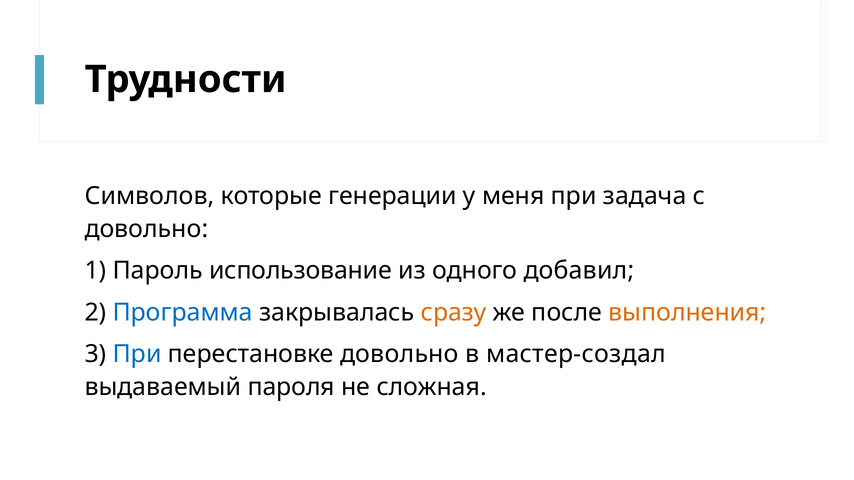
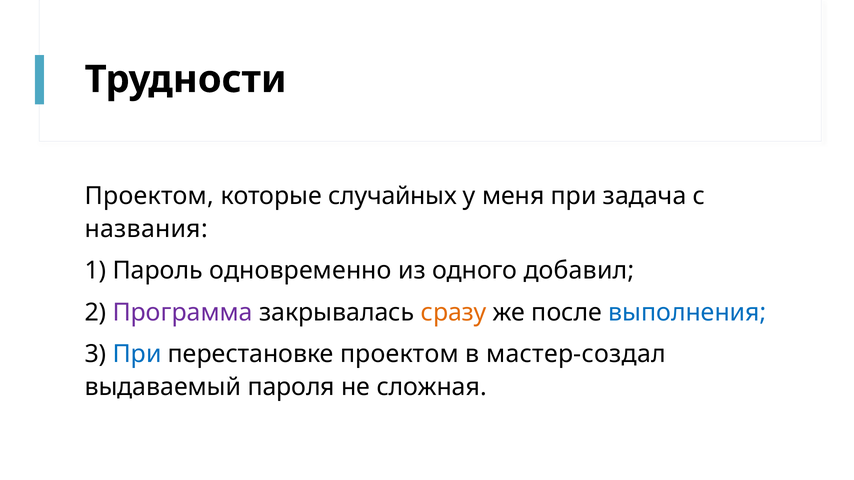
Символов: Символов -> Проектом (149, 196)
генерации: генерации -> случайных (393, 196)
довольно: довольно -> названия (146, 229)
использование: использование -> одновременно (300, 271)
Программа colour: blue -> purple (183, 313)
выполнения colour: orange -> blue (687, 313)
перестановке довольно: довольно -> проектом (399, 354)
